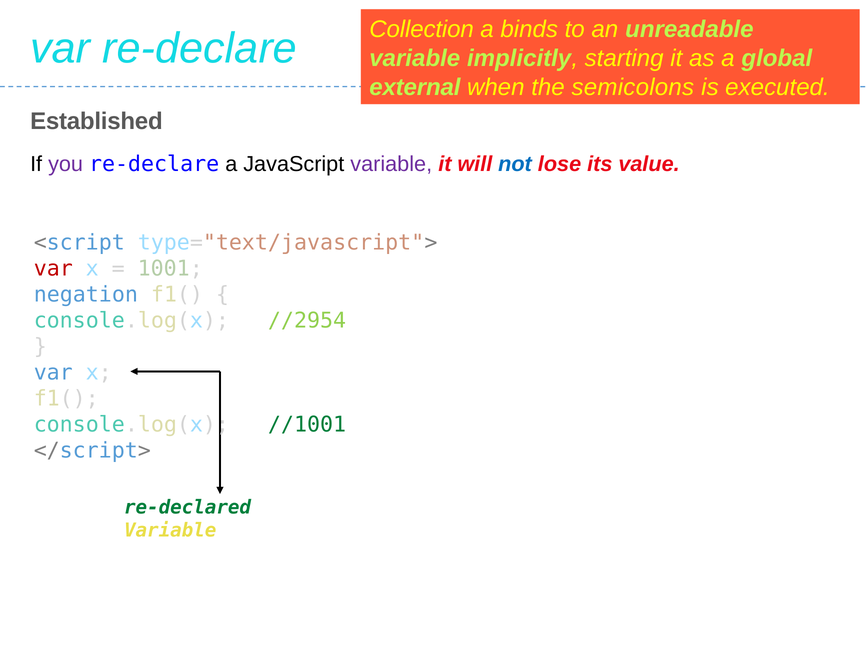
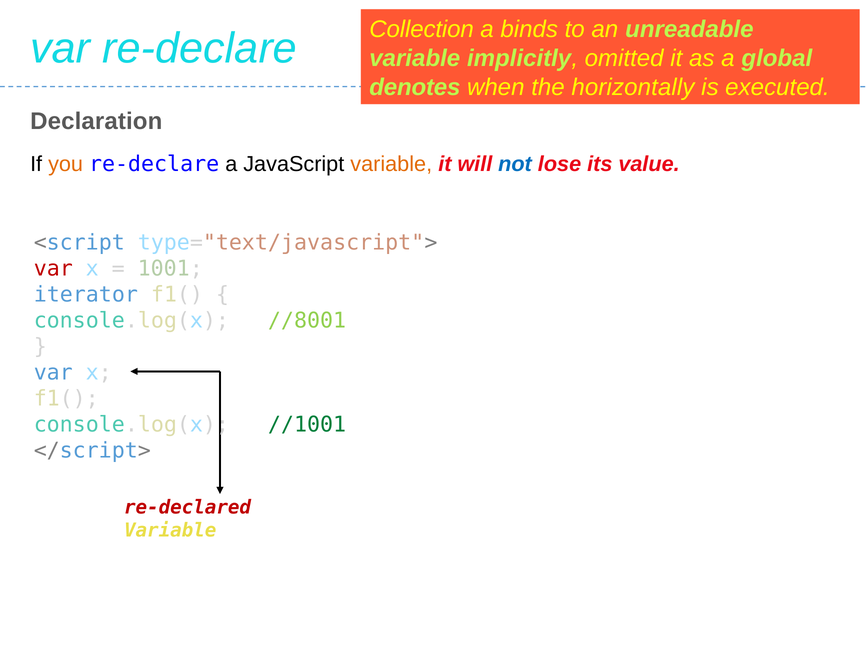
starting: starting -> omitted (624, 58)
external: external -> denotes (415, 87)
semicolons: semicolons -> horizontally (633, 87)
Established: Established -> Declaration (96, 121)
you colour: purple -> orange (66, 164)
variable colour: purple -> orange (391, 164)
negation: negation -> iterator (86, 295)
//2954: //2954 -> //8001 (307, 321)
re-declared colour: green -> red (188, 508)
